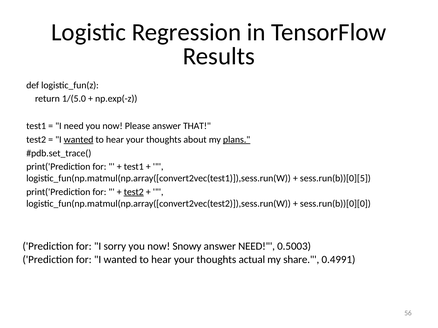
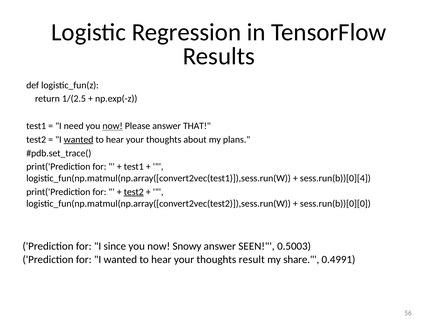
1/(5.0: 1/(5.0 -> 1/(2.5 (74, 99)
now underline: none -> present (113, 126)
plans underline: present -> none (237, 140)
sess.run(b))[0][5: sess.run(b))[0][5 -> sess.run(b))[0][4 (335, 179)
sorry: sorry -> since (115, 247)
answer NEED: NEED -> SEEN (256, 247)
actual: actual -> result (252, 260)
